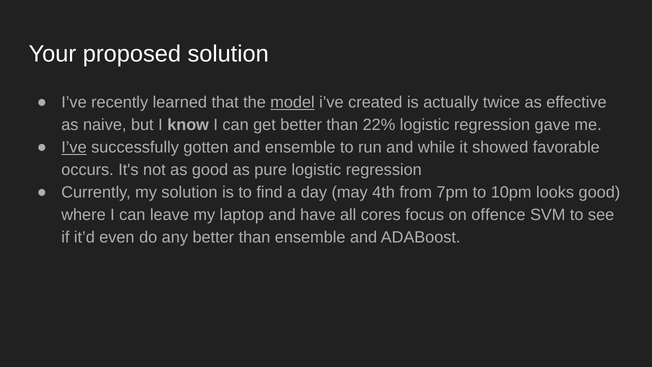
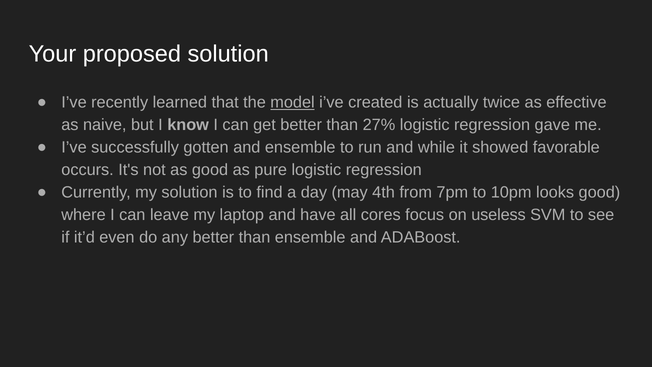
22%: 22% -> 27% (379, 125)
I’ve underline: present -> none (74, 148)
offence: offence -> useless (499, 215)
